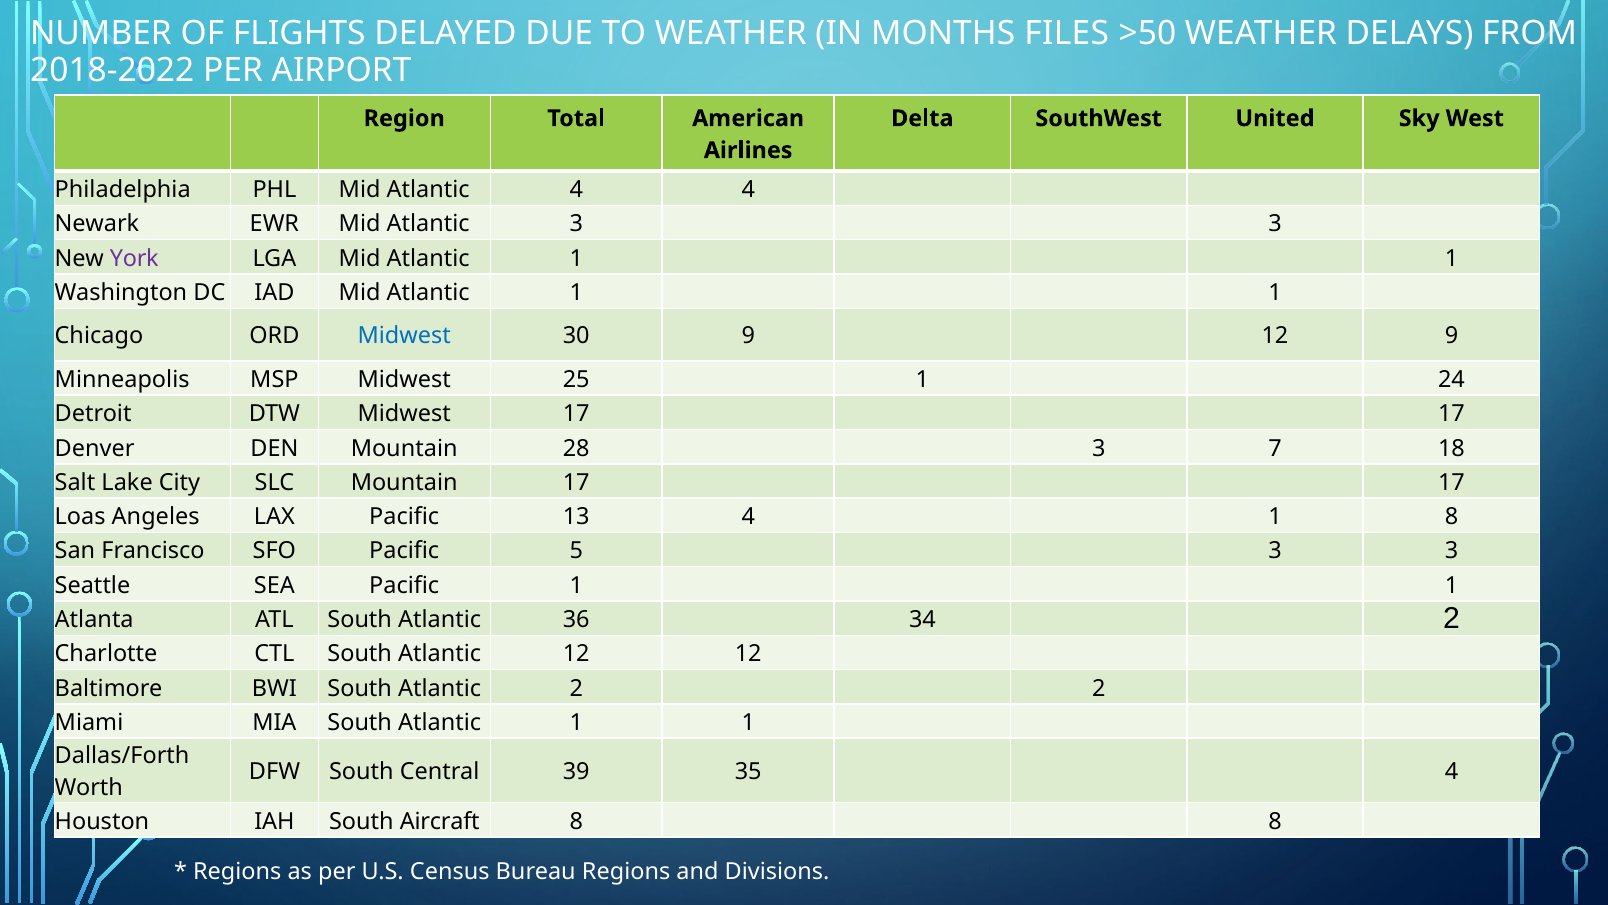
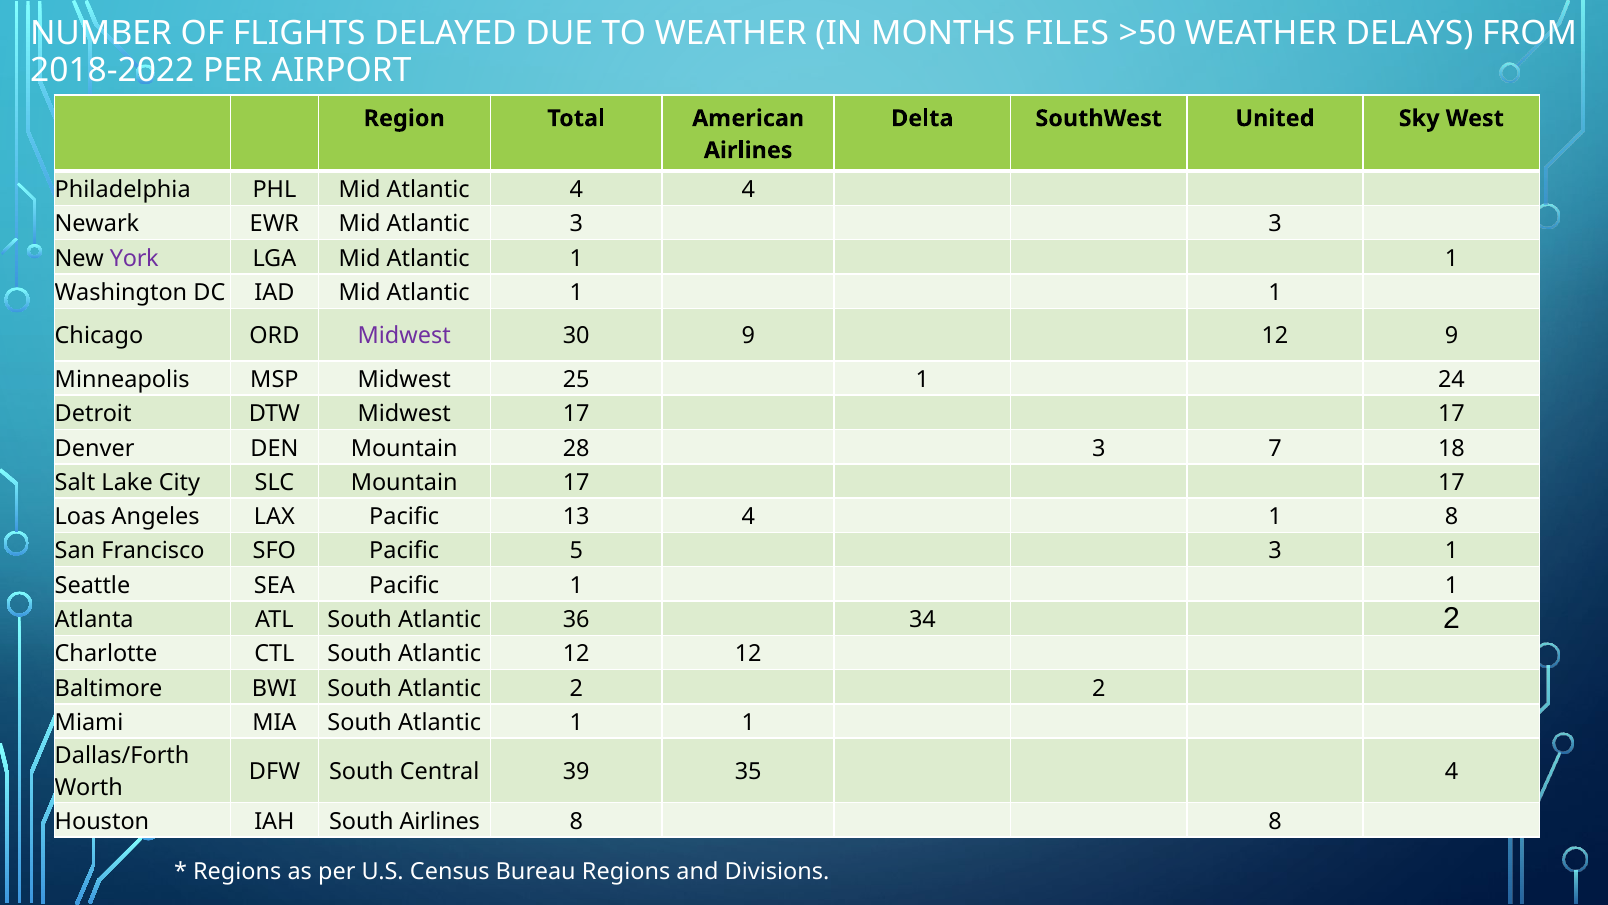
Midwest colour: blue -> purple (404, 336)
5 3 3: 3 -> 1 (1451, 551)
South Aircraft: Aircraft -> Airlines (440, 821)
